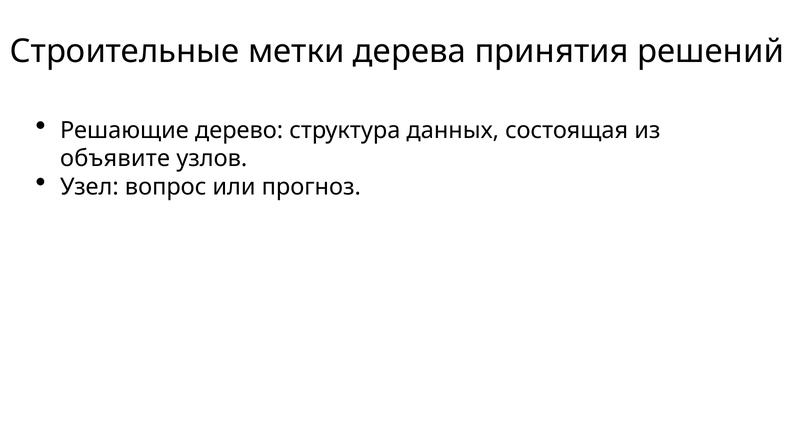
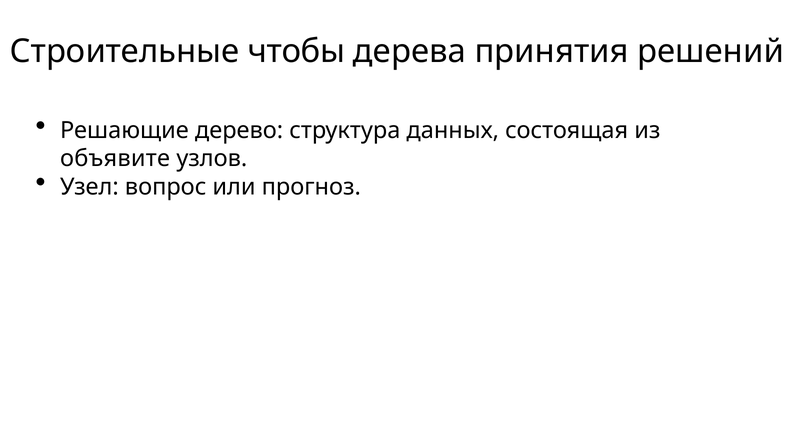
метки: метки -> чтобы (296, 51)
